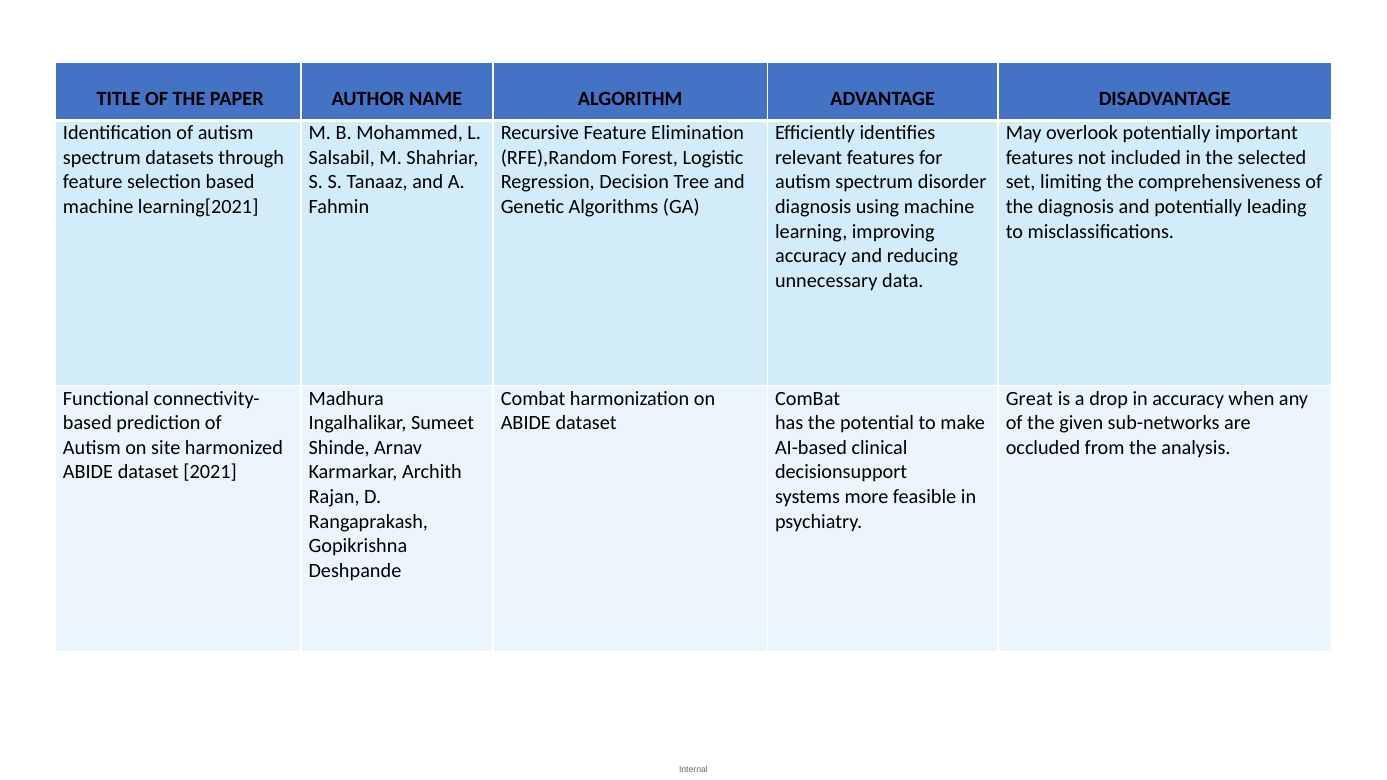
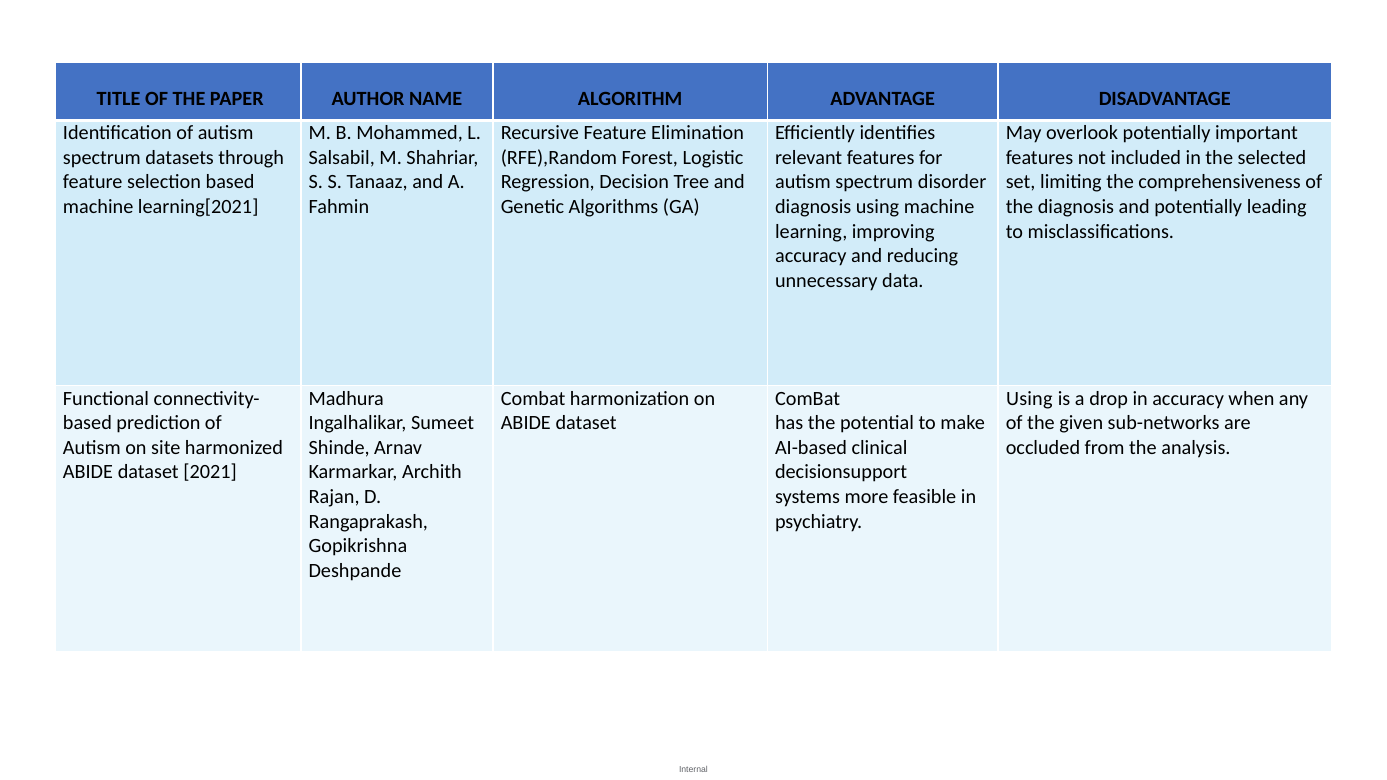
Great: Great -> Using (1029, 399)
